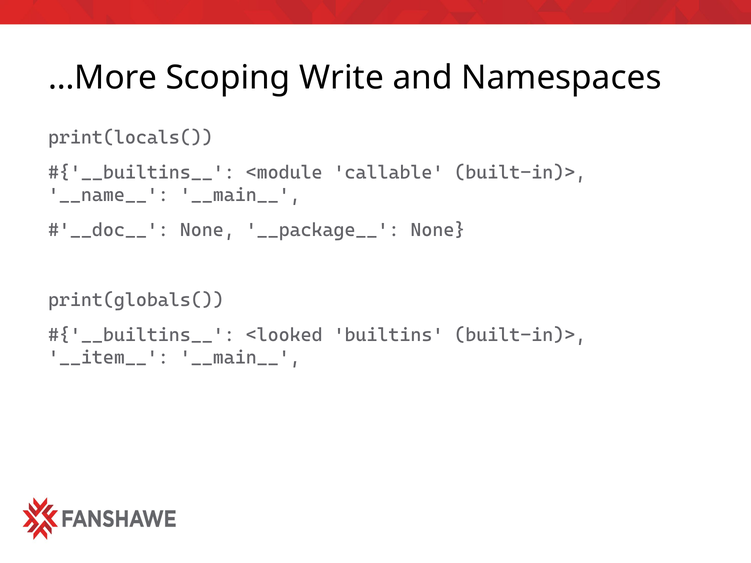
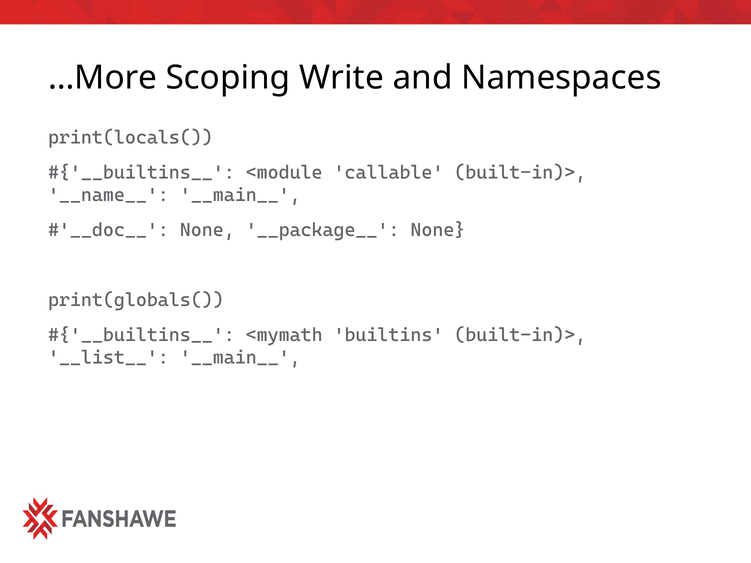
<looked: <looked -> <mymath (284, 335)
__item__: __item__ -> __list__ (108, 358)
